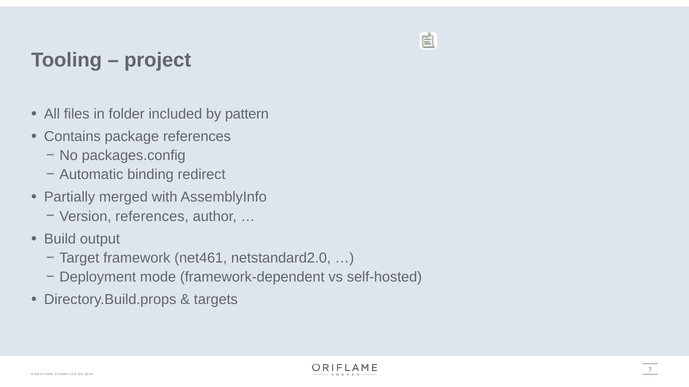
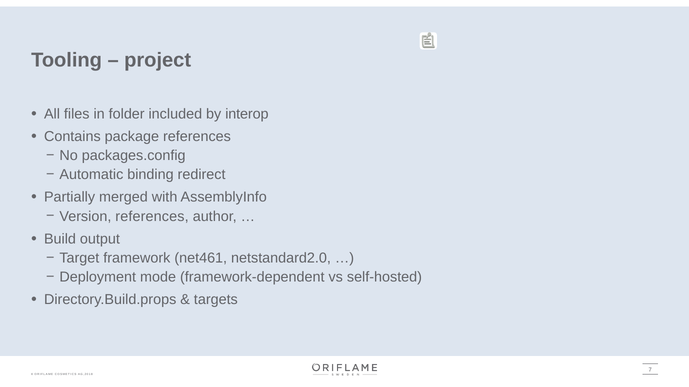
pattern: pattern -> interop (247, 114)
